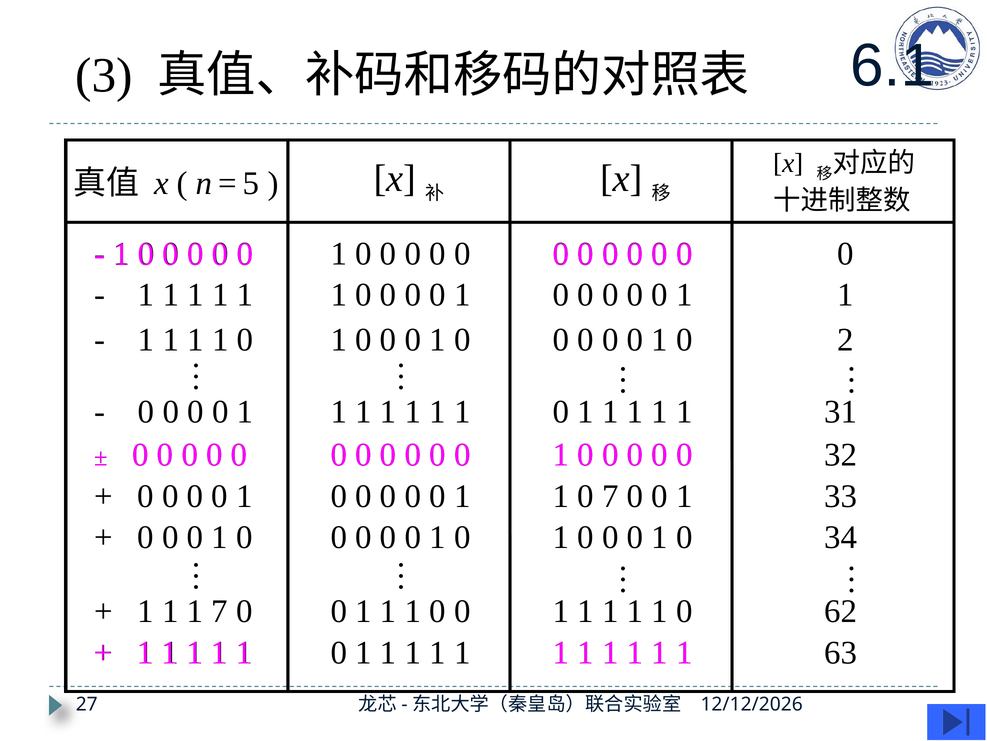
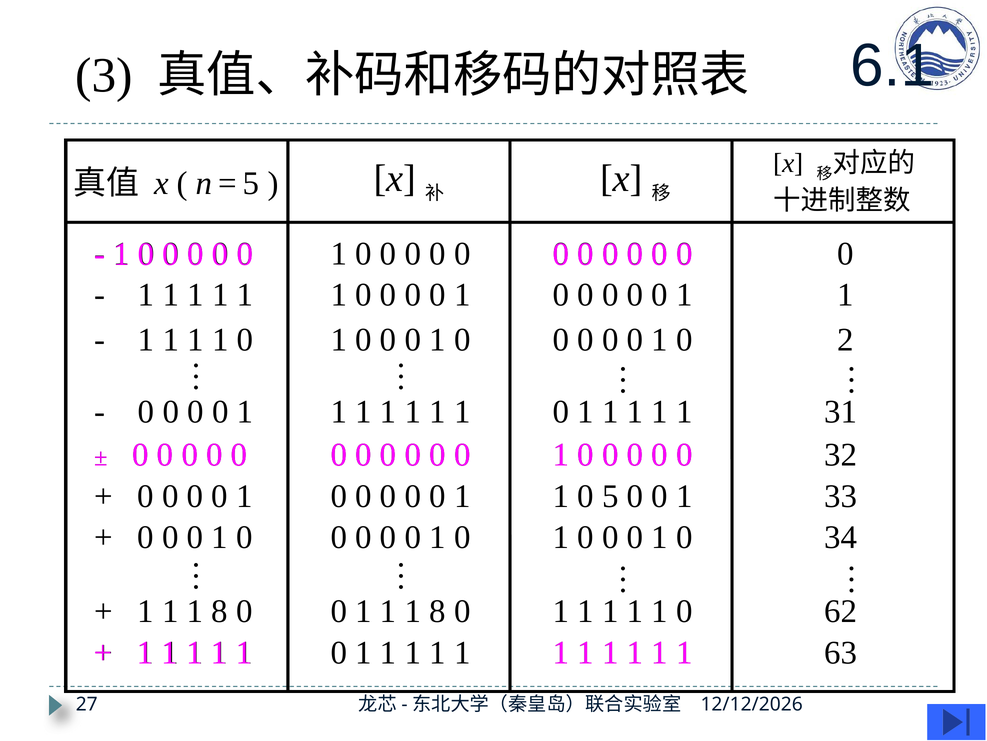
0 7: 7 -> 5 (610, 496)
7: 7 -> 8 (220, 611)
0: 0 -> 8 (438, 611)
